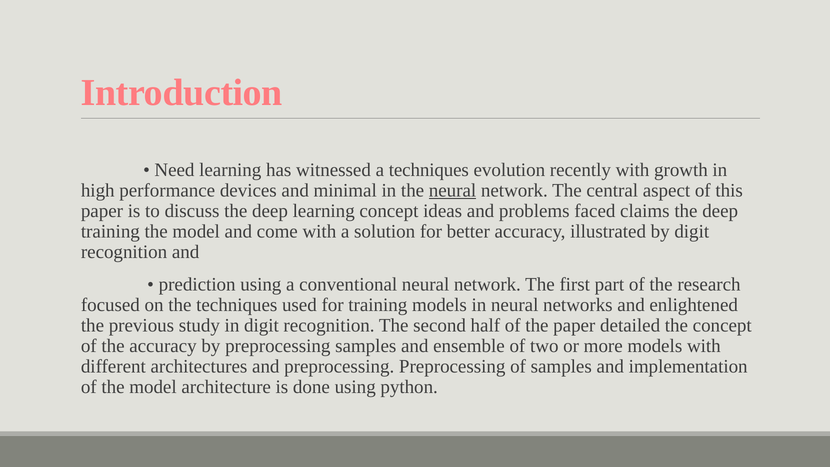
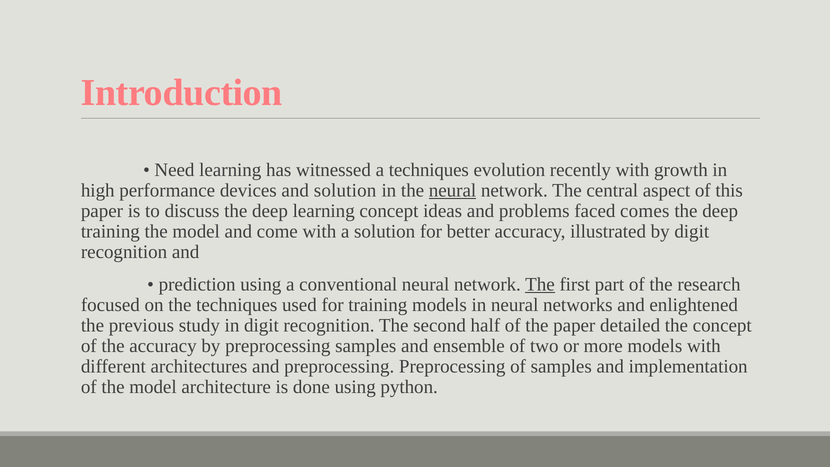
and minimal: minimal -> solution (345, 190)
claims: claims -> comes (645, 211)
The underline: none -> present (540, 284)
